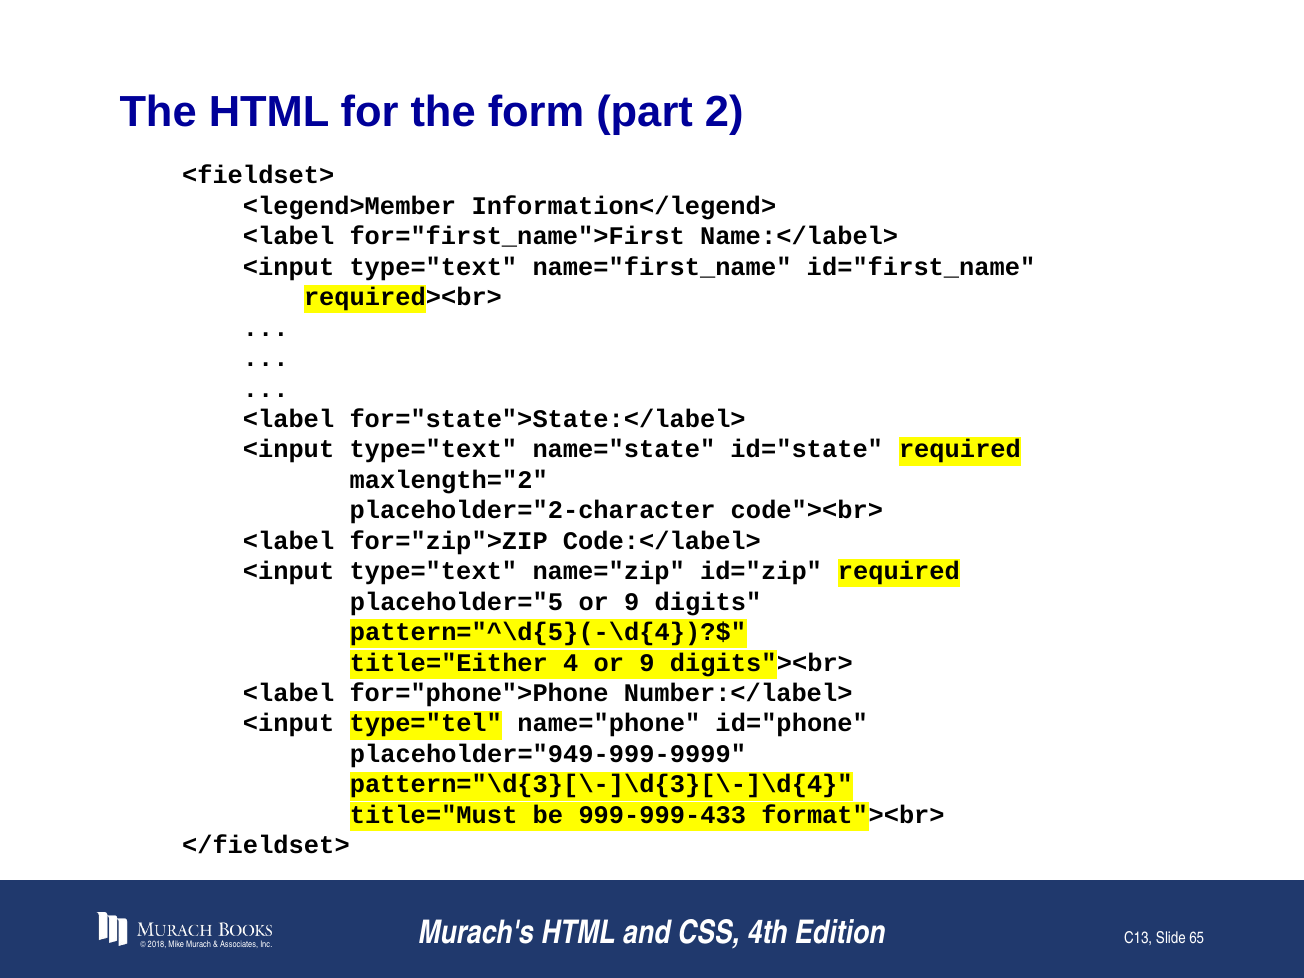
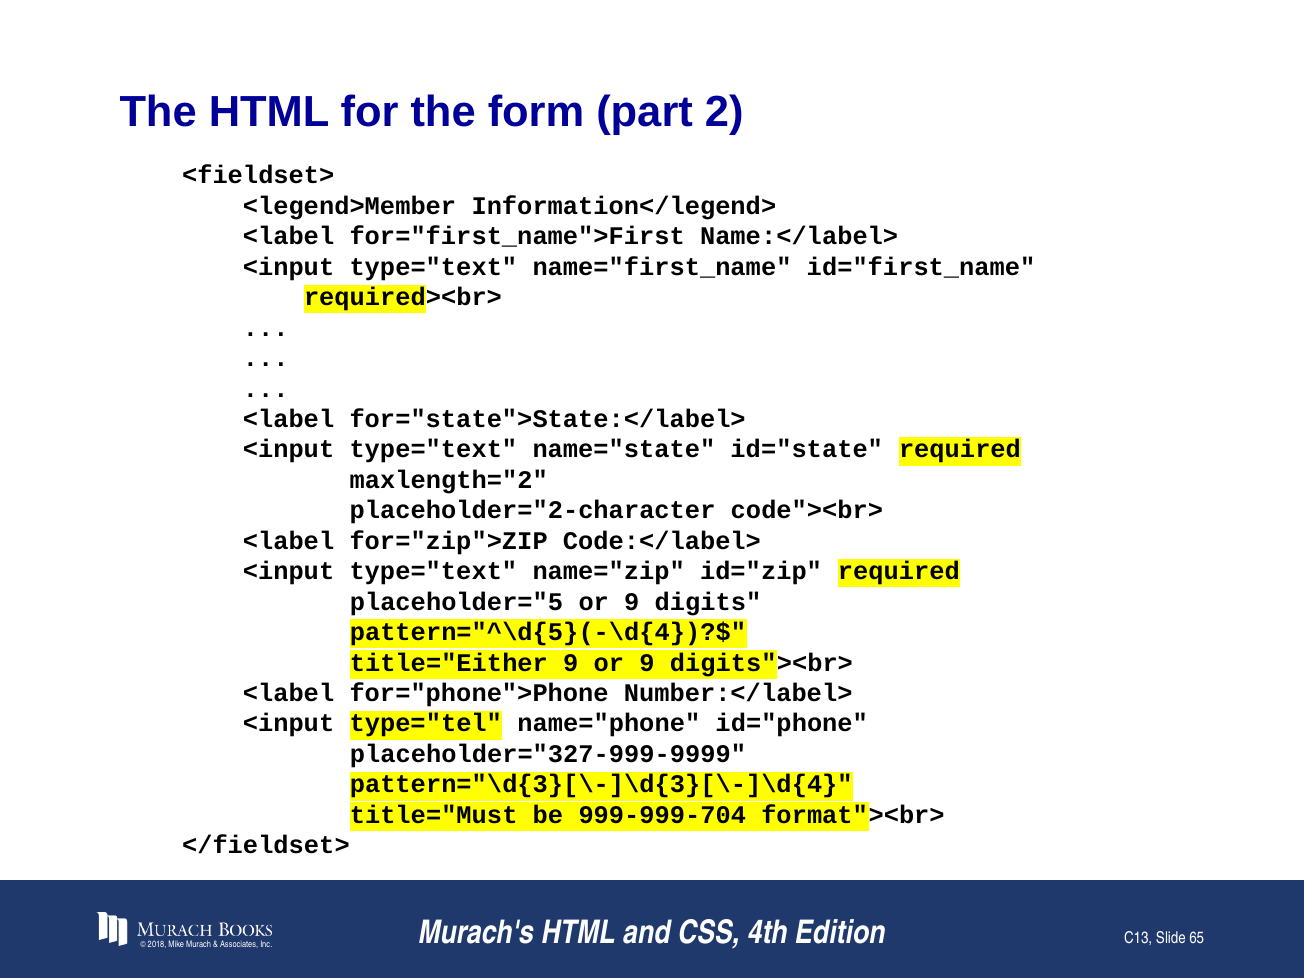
title="Either 4: 4 -> 9 (571, 663)
placeholder="949-999-9999: placeholder="949-999-9999 -> placeholder="327-999-9999 (548, 754)
999-999-433: 999-999-433 -> 999-999-704 (662, 815)
